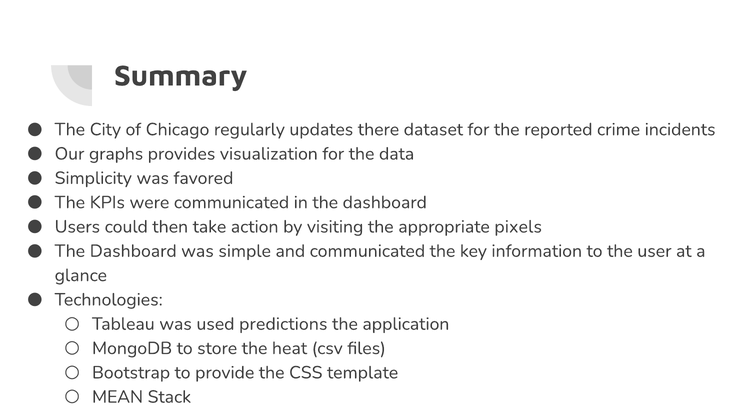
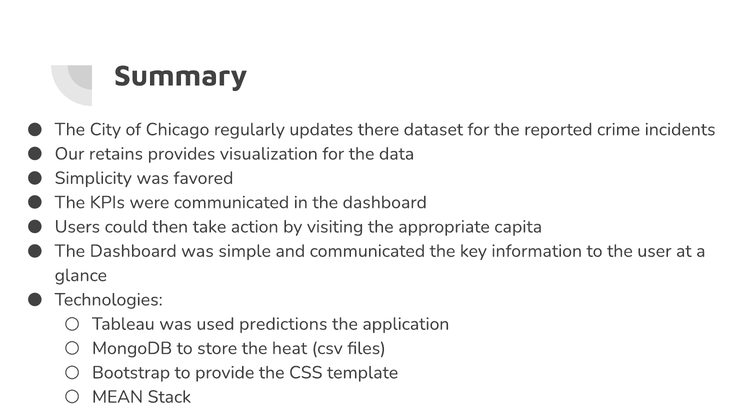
graphs: graphs -> retains (116, 154)
pixels: pixels -> capita (518, 227)
